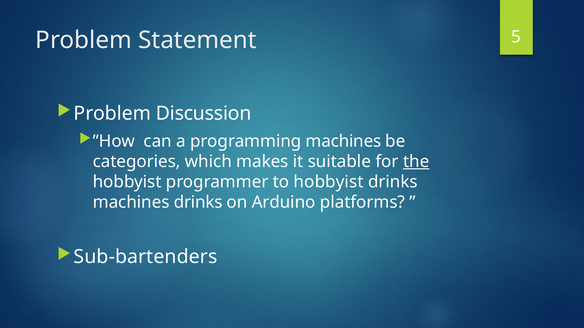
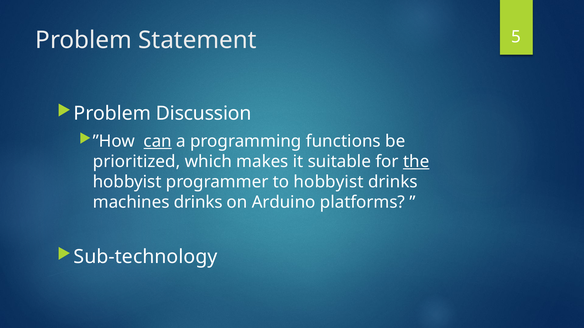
can underline: none -> present (158, 141)
programming machines: machines -> functions (343, 141)
categories: categories -> prioritized (137, 162)
Sub-bartenders: Sub-bartenders -> Sub-technology (146, 257)
